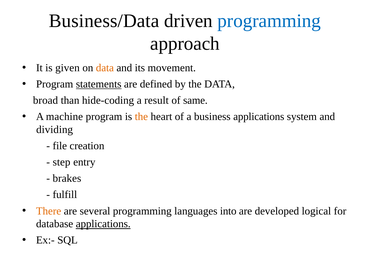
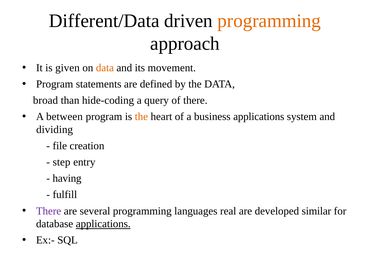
Business/Data: Business/Data -> Different/Data (104, 21)
programming colour: blue -> orange (269, 21)
statements underline: present -> none (99, 84)
result: result -> query (157, 100)
of same: same -> there (195, 100)
machine: machine -> between (64, 116)
brakes: brakes -> having (67, 178)
There colour: orange -> purple (49, 211)
into: into -> real (228, 211)
logical: logical -> similar (316, 211)
